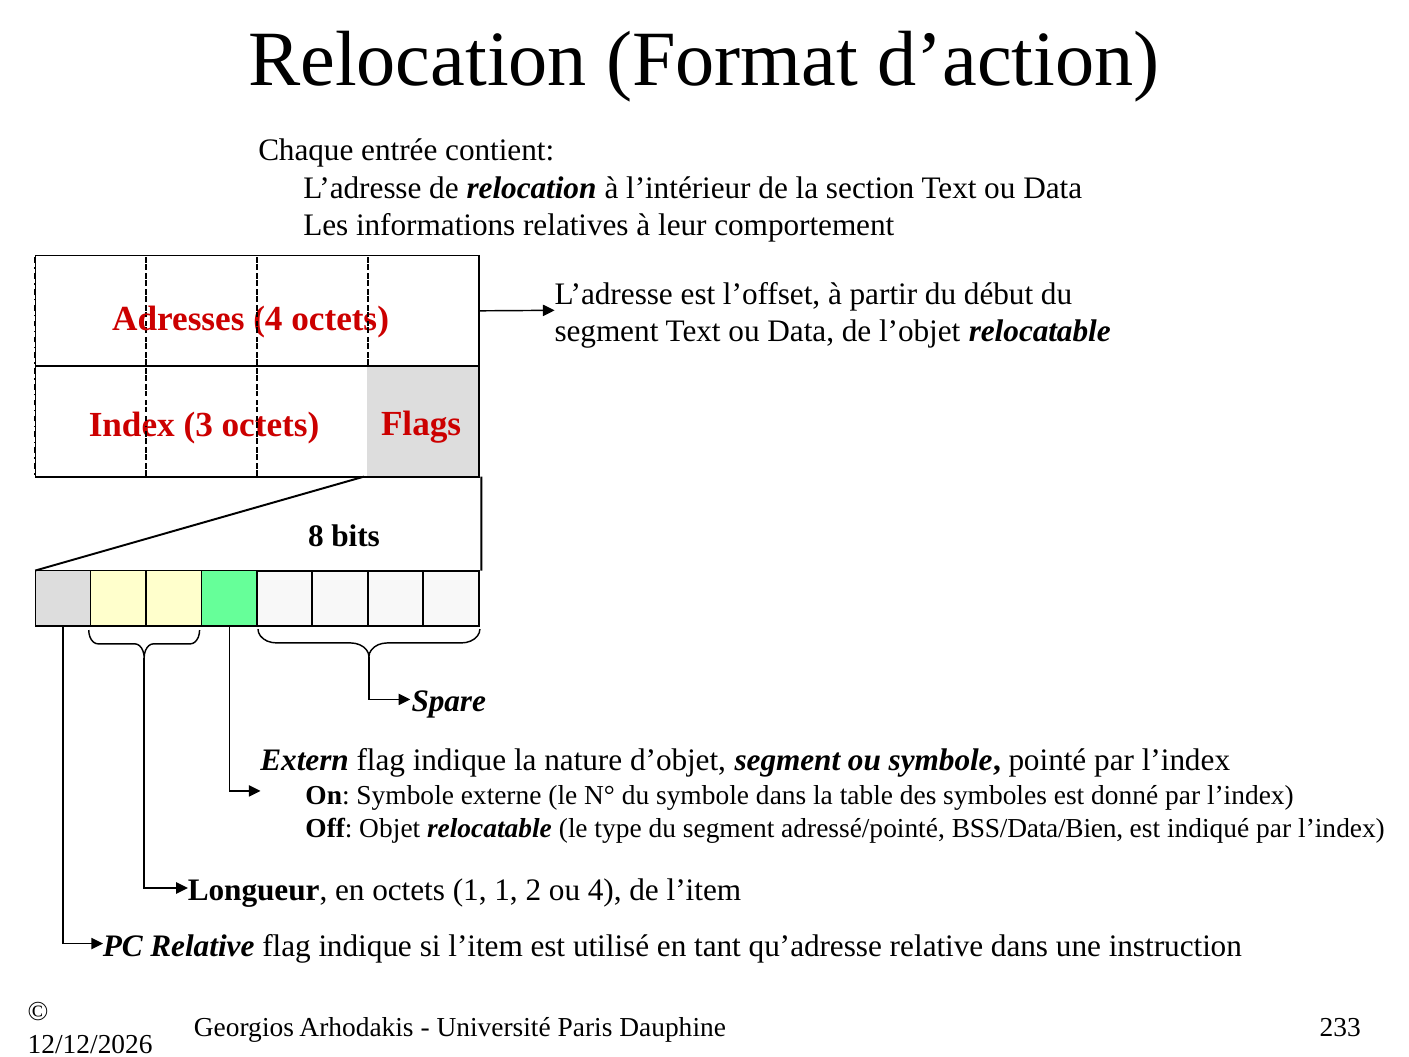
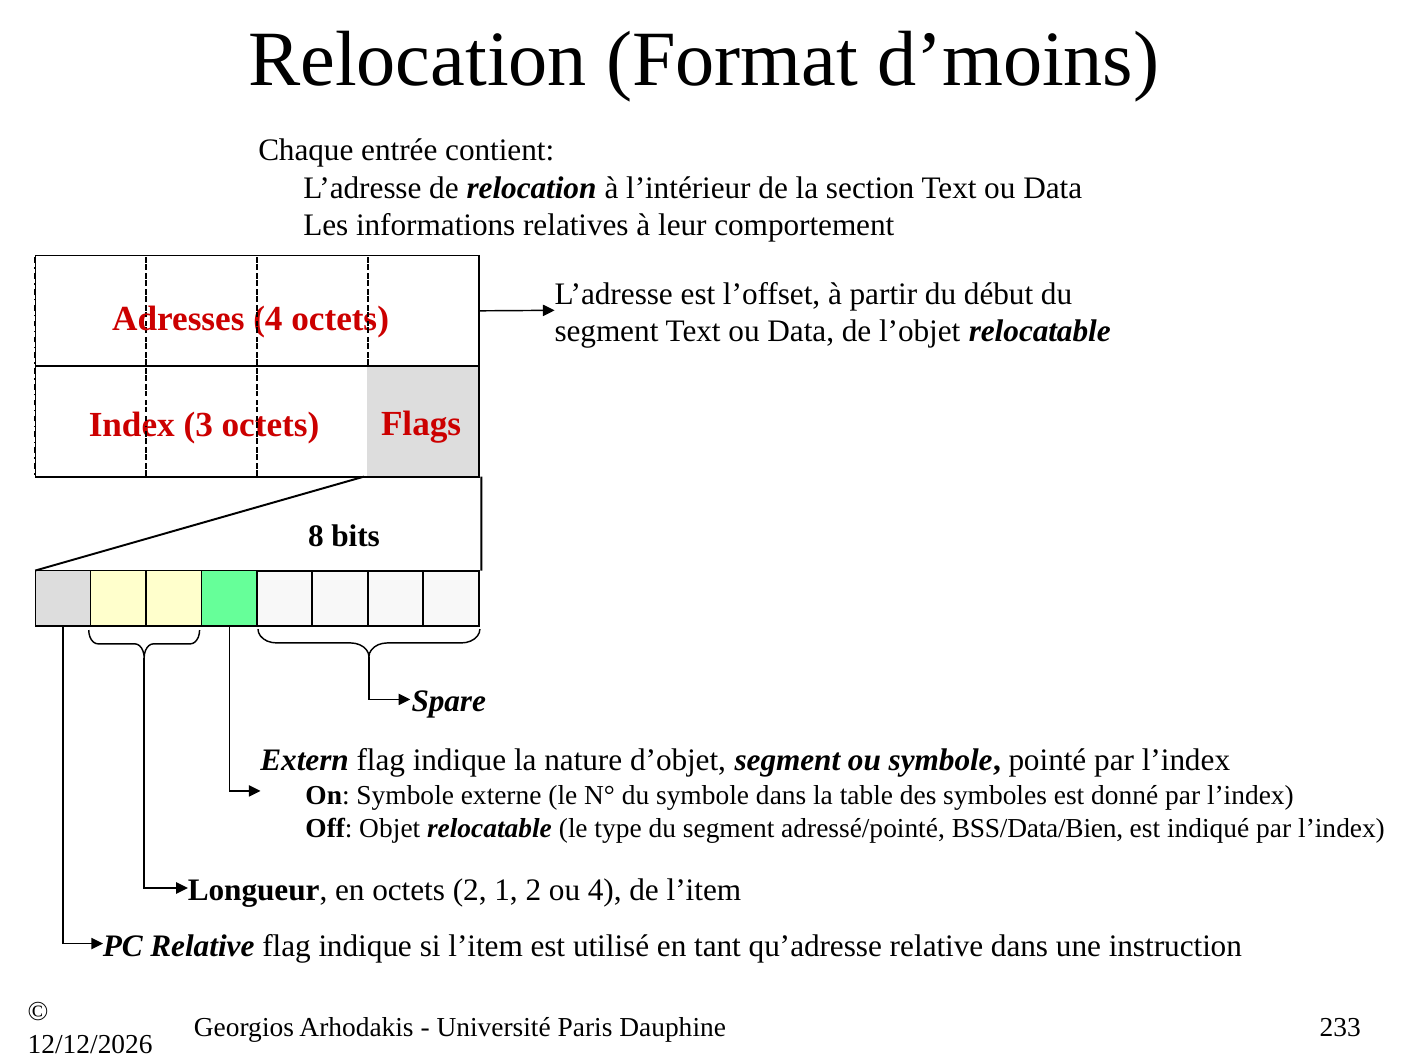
d’action: d’action -> d’moins (1018, 60)
octets 1: 1 -> 2 (470, 890)
